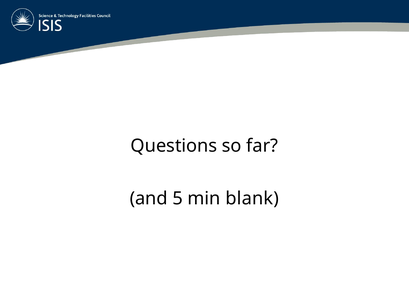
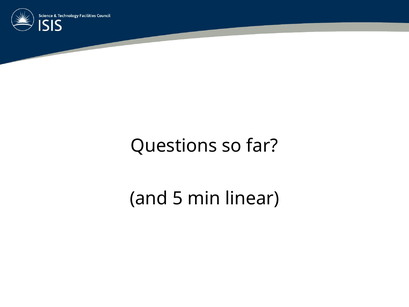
blank: blank -> linear (252, 198)
